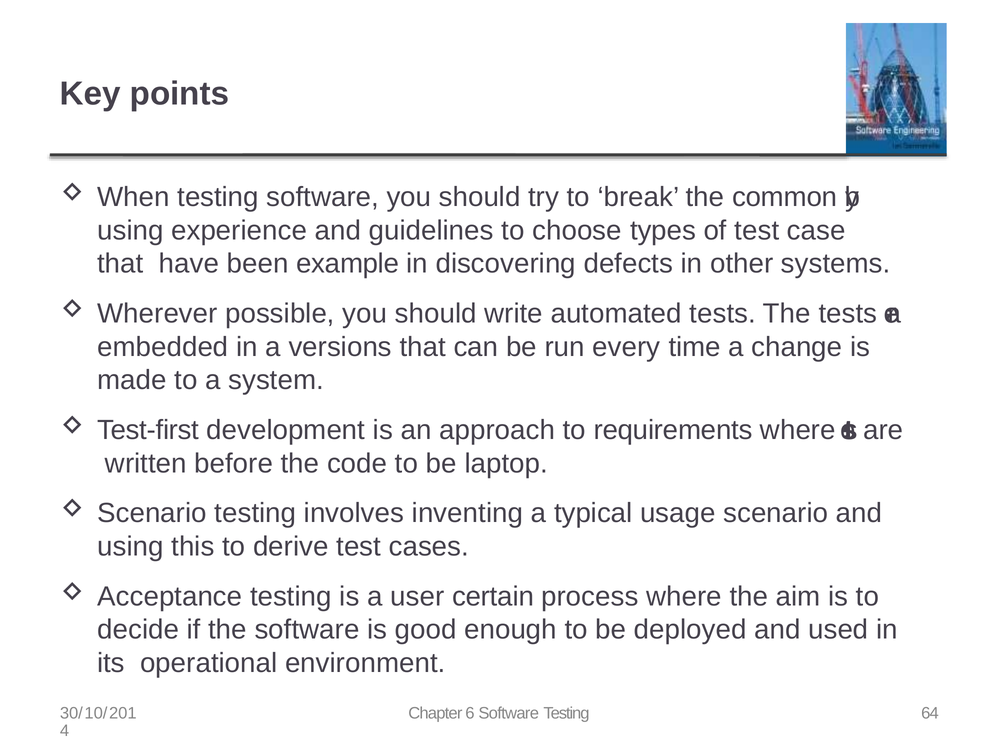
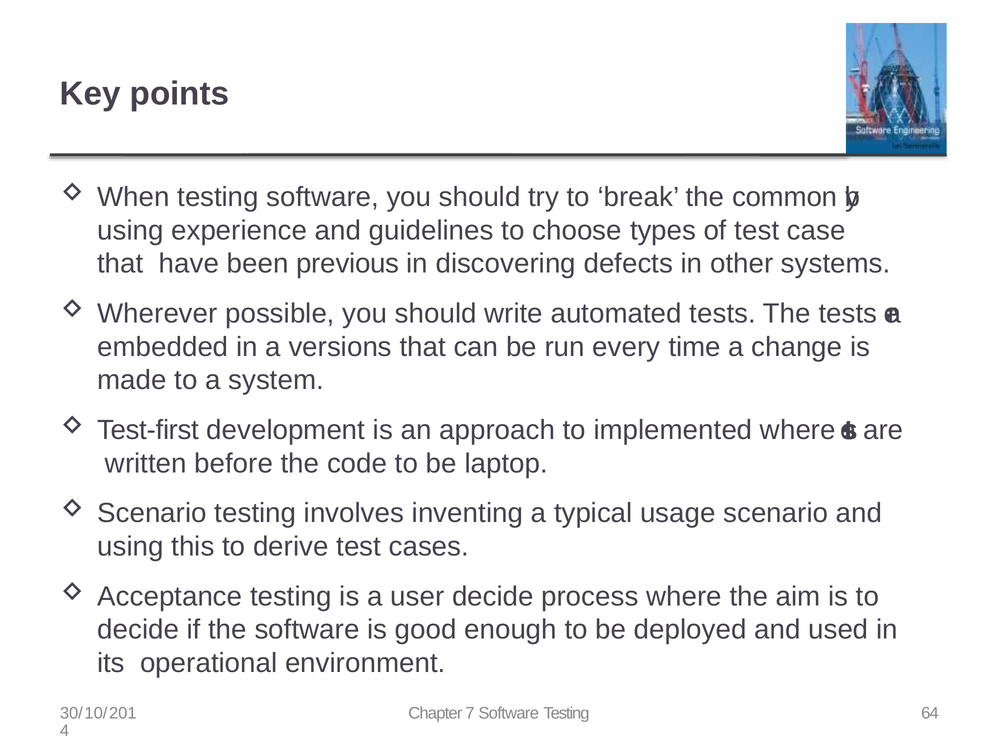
example: example -> previous (348, 264)
requirements: requirements -> implemented (673, 430)
user certain: certain -> decide (493, 597)
6: 6 -> 7 (470, 714)
